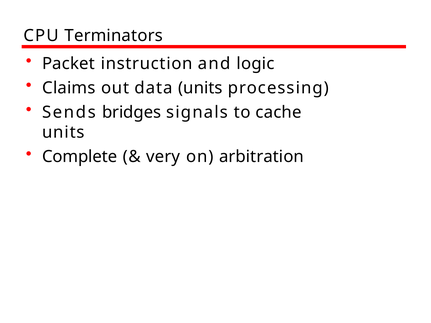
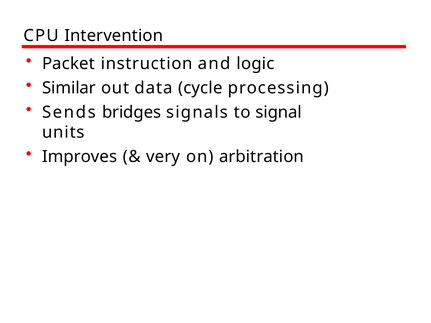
Terminators: Terminators -> Intervention (114, 36)
Claims: Claims -> Similar (69, 88)
data units: units -> cycle (200, 88)
cache: cache -> signal (279, 112)
Complete: Complete -> Improves (80, 157)
